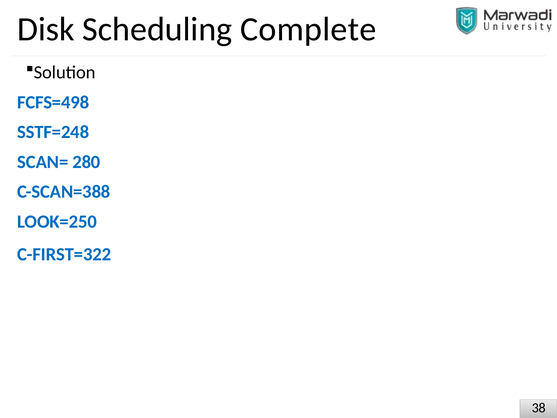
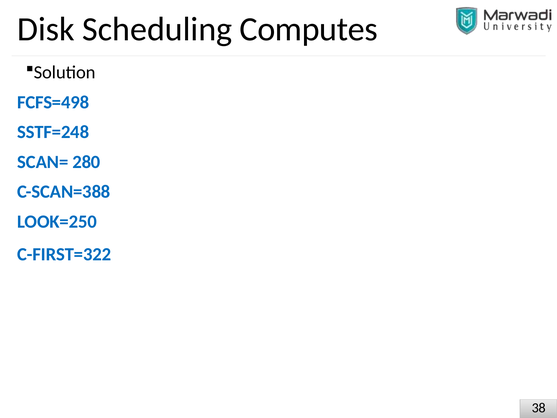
Complete: Complete -> Computes (309, 29)
